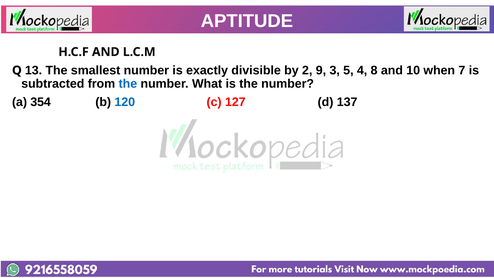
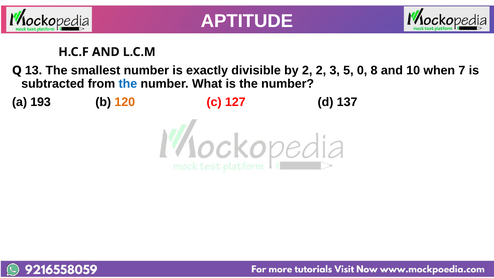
2 9: 9 -> 2 (321, 70)
4: 4 -> 0 (362, 70)
354: 354 -> 193 (41, 102)
120 colour: blue -> orange (125, 102)
